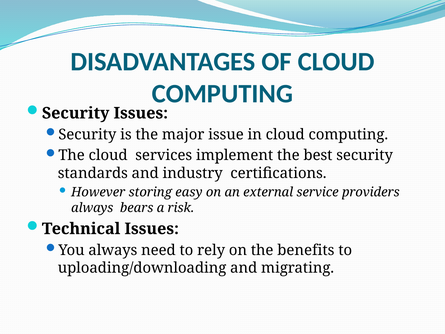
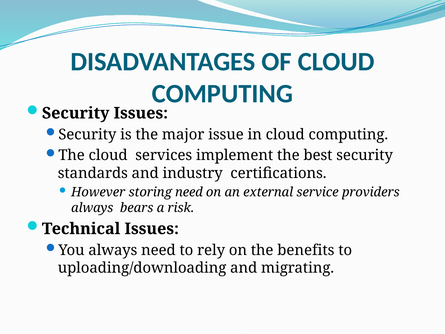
storing easy: easy -> need (189, 192)
